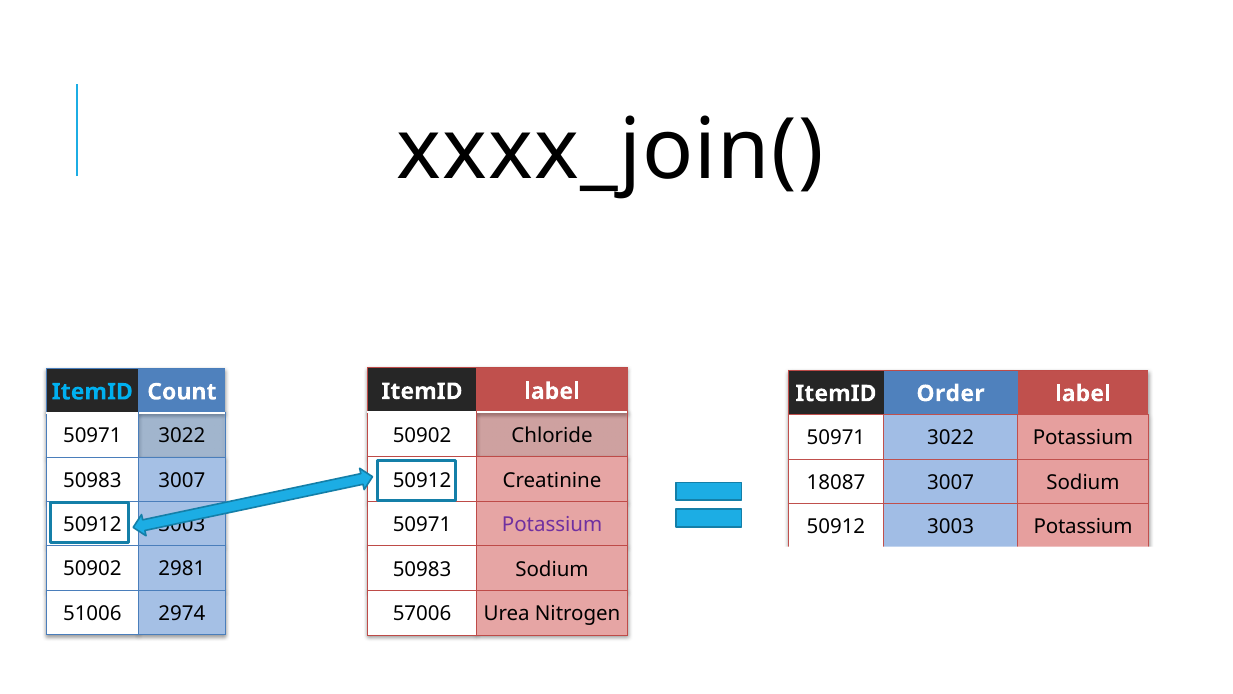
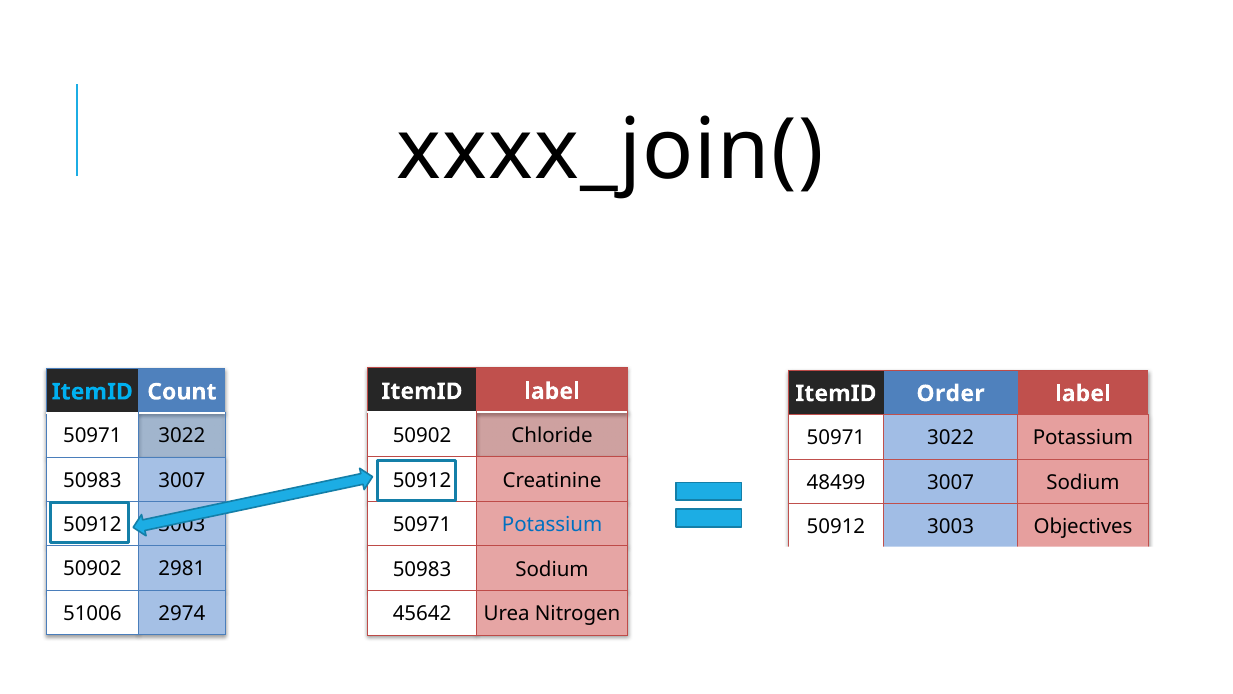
18087: 18087 -> 48499 (836, 482)
Potassium colour: purple -> blue (552, 524)
3003 Potassium: Potassium -> Objectives (1083, 527)
57006: 57006 -> 45642 (422, 613)
